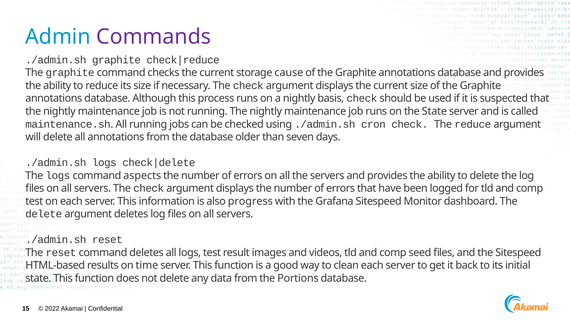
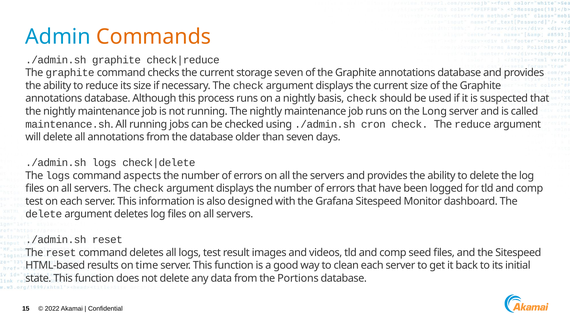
Commands colour: purple -> orange (154, 37)
storage cause: cause -> seven (289, 73)
the State: State -> Long (434, 111)
progress: progress -> designed (250, 201)
